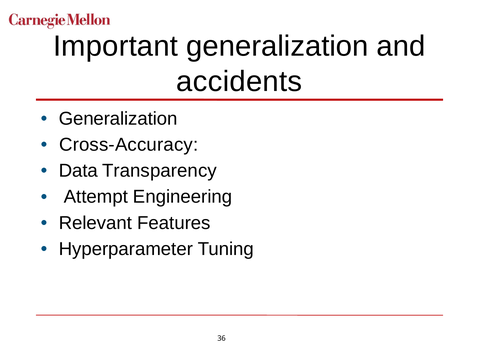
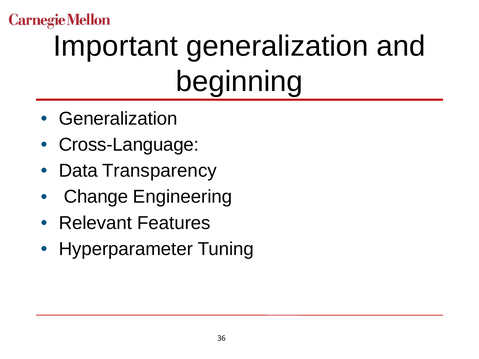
accidents: accidents -> beginning (239, 81)
Cross-Accuracy: Cross-Accuracy -> Cross-Language (129, 145)
Attempt: Attempt -> Change (96, 197)
